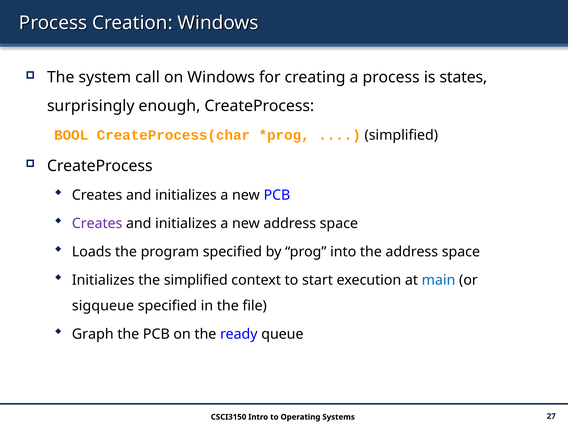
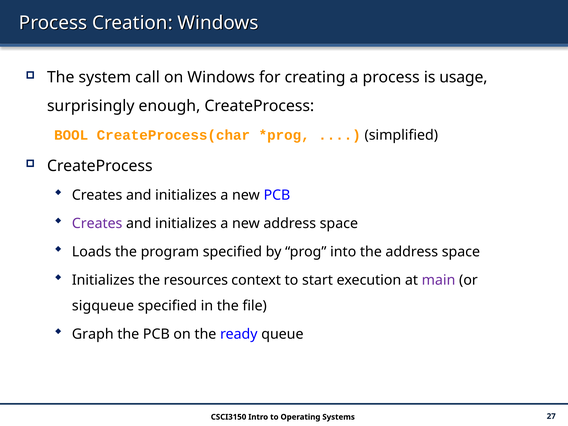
states: states -> usage (463, 77)
the simplified: simplified -> resources (196, 280)
main colour: blue -> purple (439, 280)
